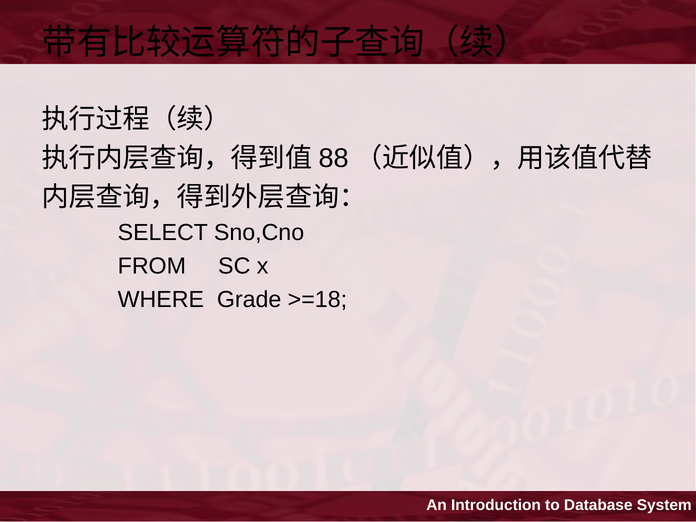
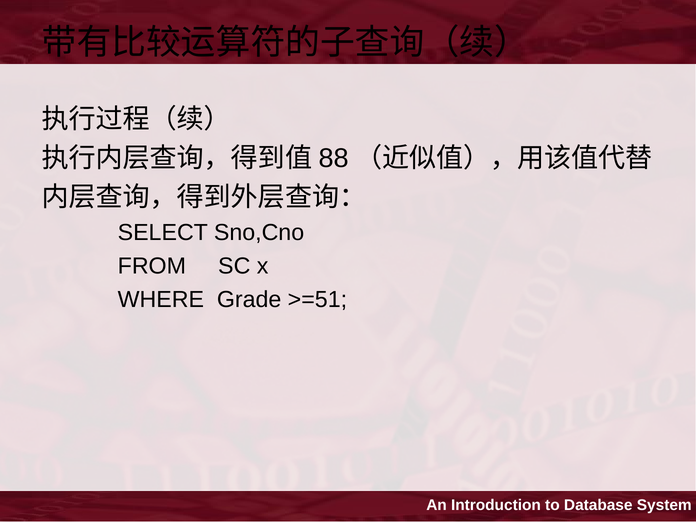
>=18: >=18 -> >=51 (317, 299)
